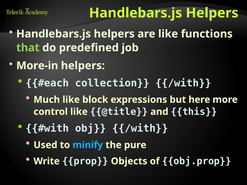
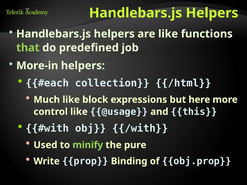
collection /with: /with -> /html (183, 83)
@title: @title -> @usage (119, 112)
minify colour: light blue -> light green (88, 145)
Objects: Objects -> Binding (129, 161)
